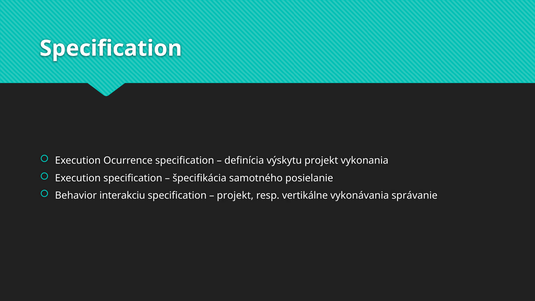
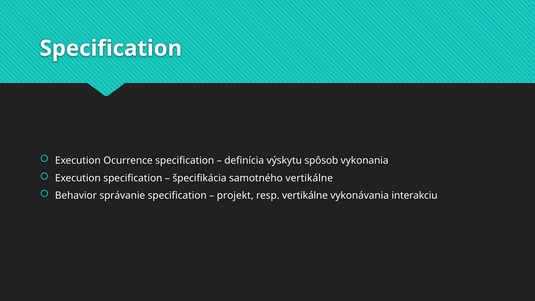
výskytu projekt: projekt -> spôsob (321, 161)
samotného posielanie: posielanie -> vertikálne (309, 178)
interakciu: interakciu -> správanie (122, 195)
správanie: správanie -> interakciu (415, 195)
